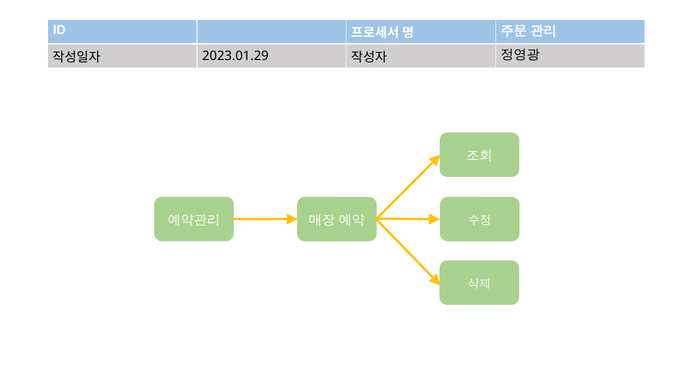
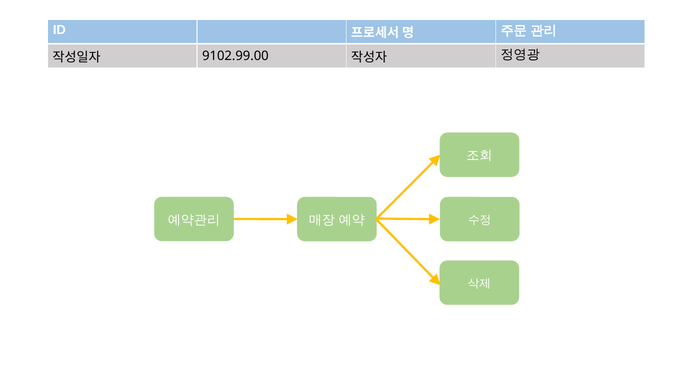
2023.01.29: 2023.01.29 -> 9102.99.00 (235, 56)
